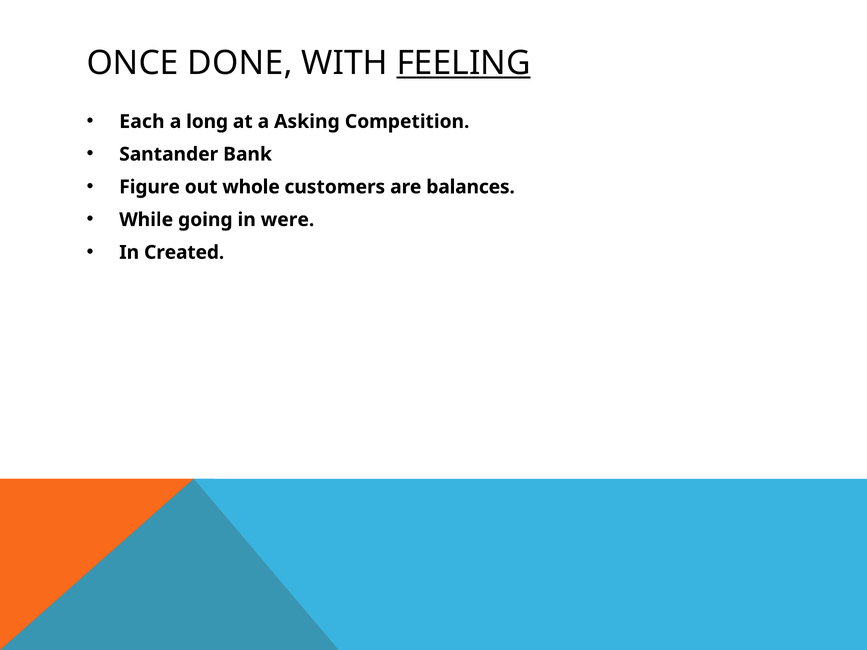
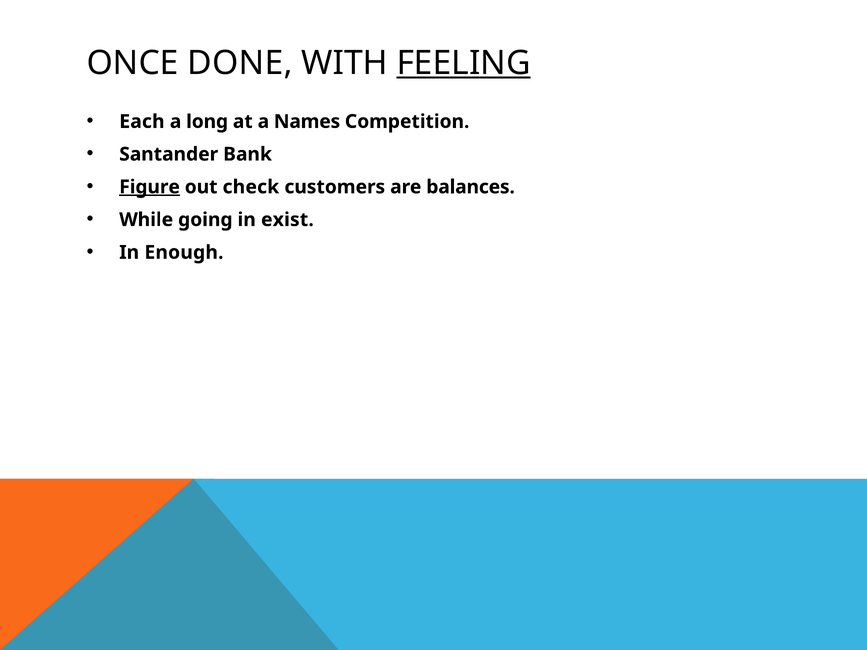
Asking: Asking -> Names (307, 122)
Figure underline: none -> present (150, 187)
whole: whole -> check (251, 187)
were: were -> exist (287, 220)
Created: Created -> Enough (184, 253)
